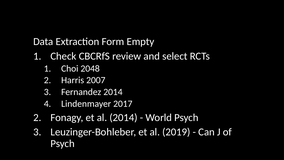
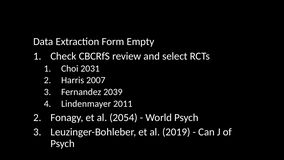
2048: 2048 -> 2031 (90, 68)
Fernandez 2014: 2014 -> 2039 (113, 92)
2017: 2017 -> 2011 (123, 104)
al 2014: 2014 -> 2054 (124, 117)
